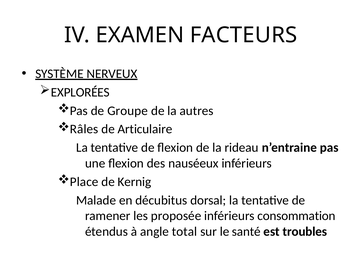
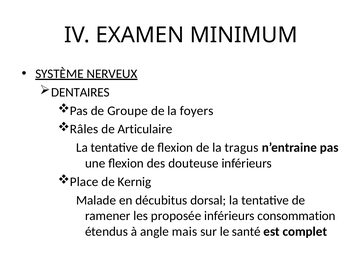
FACTEURS: FACTEURS -> MINIMUM (244, 35)
EXPLORÉES: EXPLORÉES -> DENTAIRES (80, 92)
autres: autres -> foyers (197, 111)
rideau: rideau -> tragus (242, 148)
nauséeux: nauséeux -> douteuse (193, 164)
total: total -> mais (185, 232)
troubles: troubles -> complet (305, 232)
